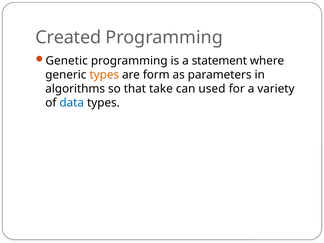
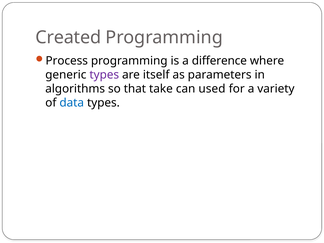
Genetic: Genetic -> Process (67, 61)
statement: statement -> difference (219, 61)
types colour: orange -> purple (104, 75)
form: form -> itself (156, 75)
